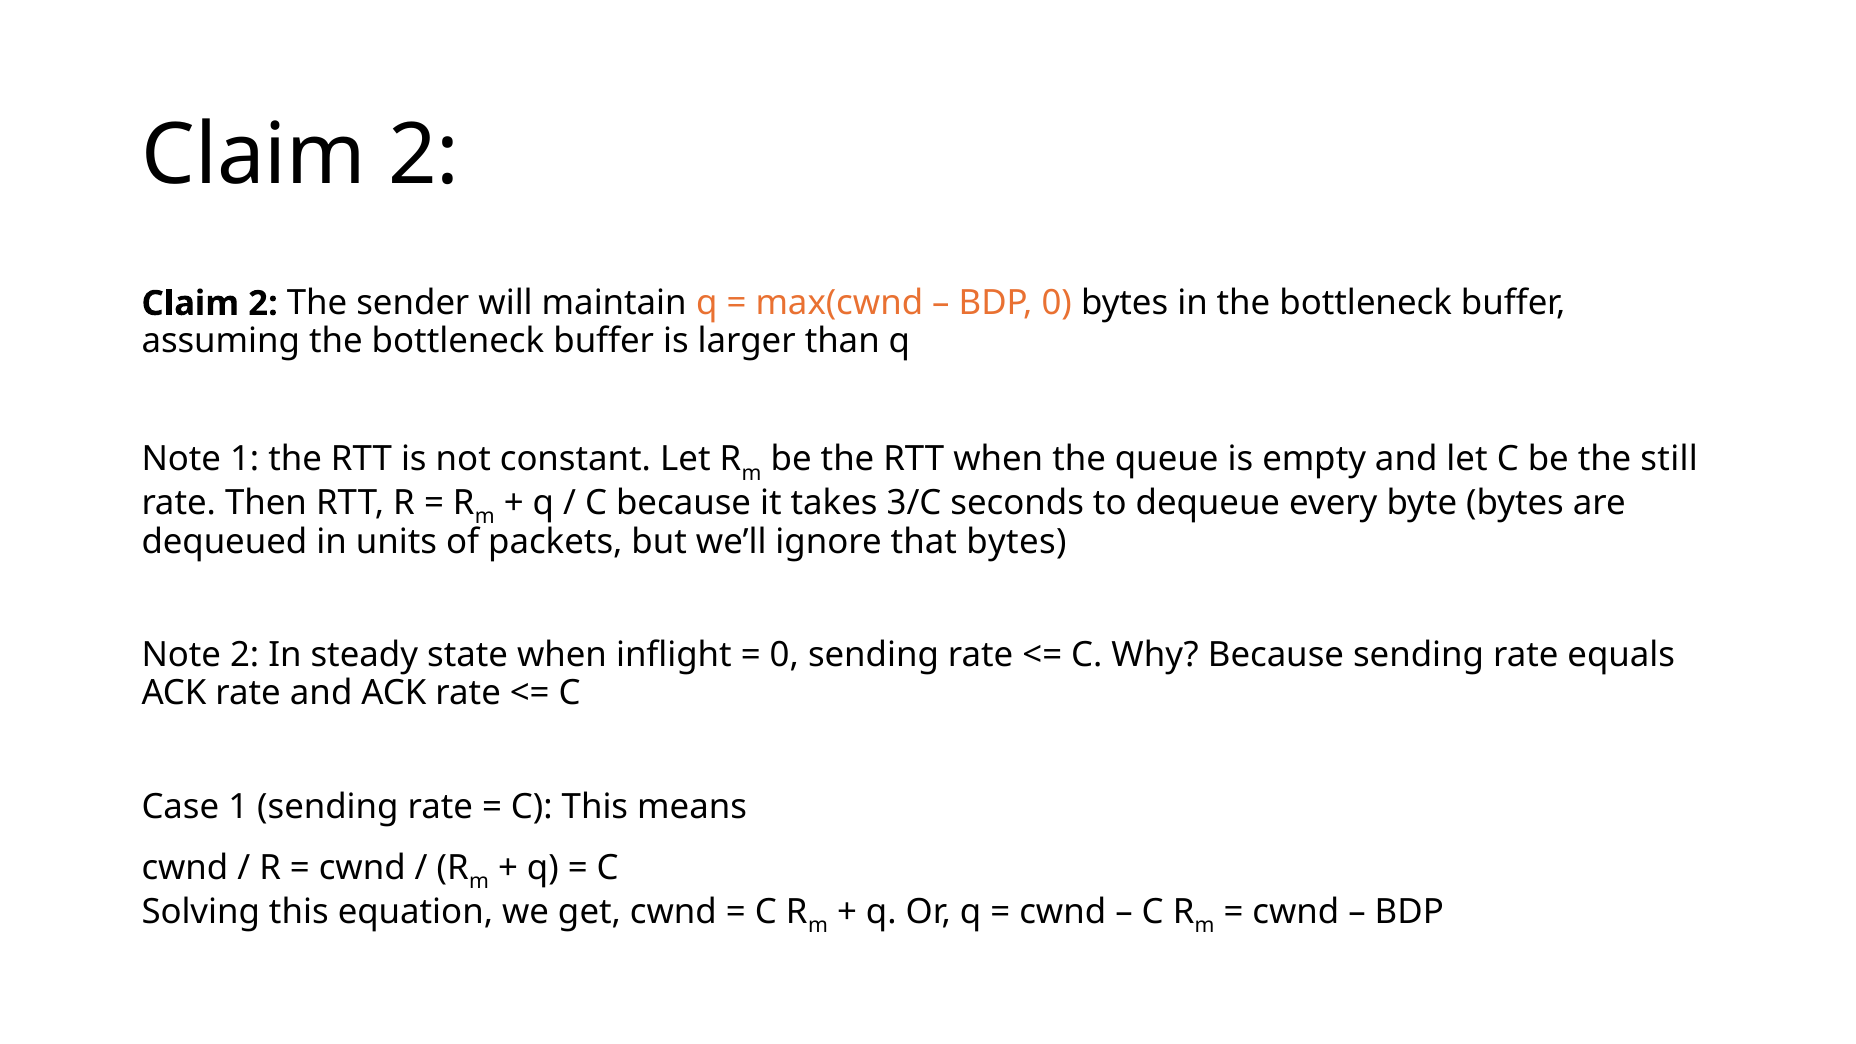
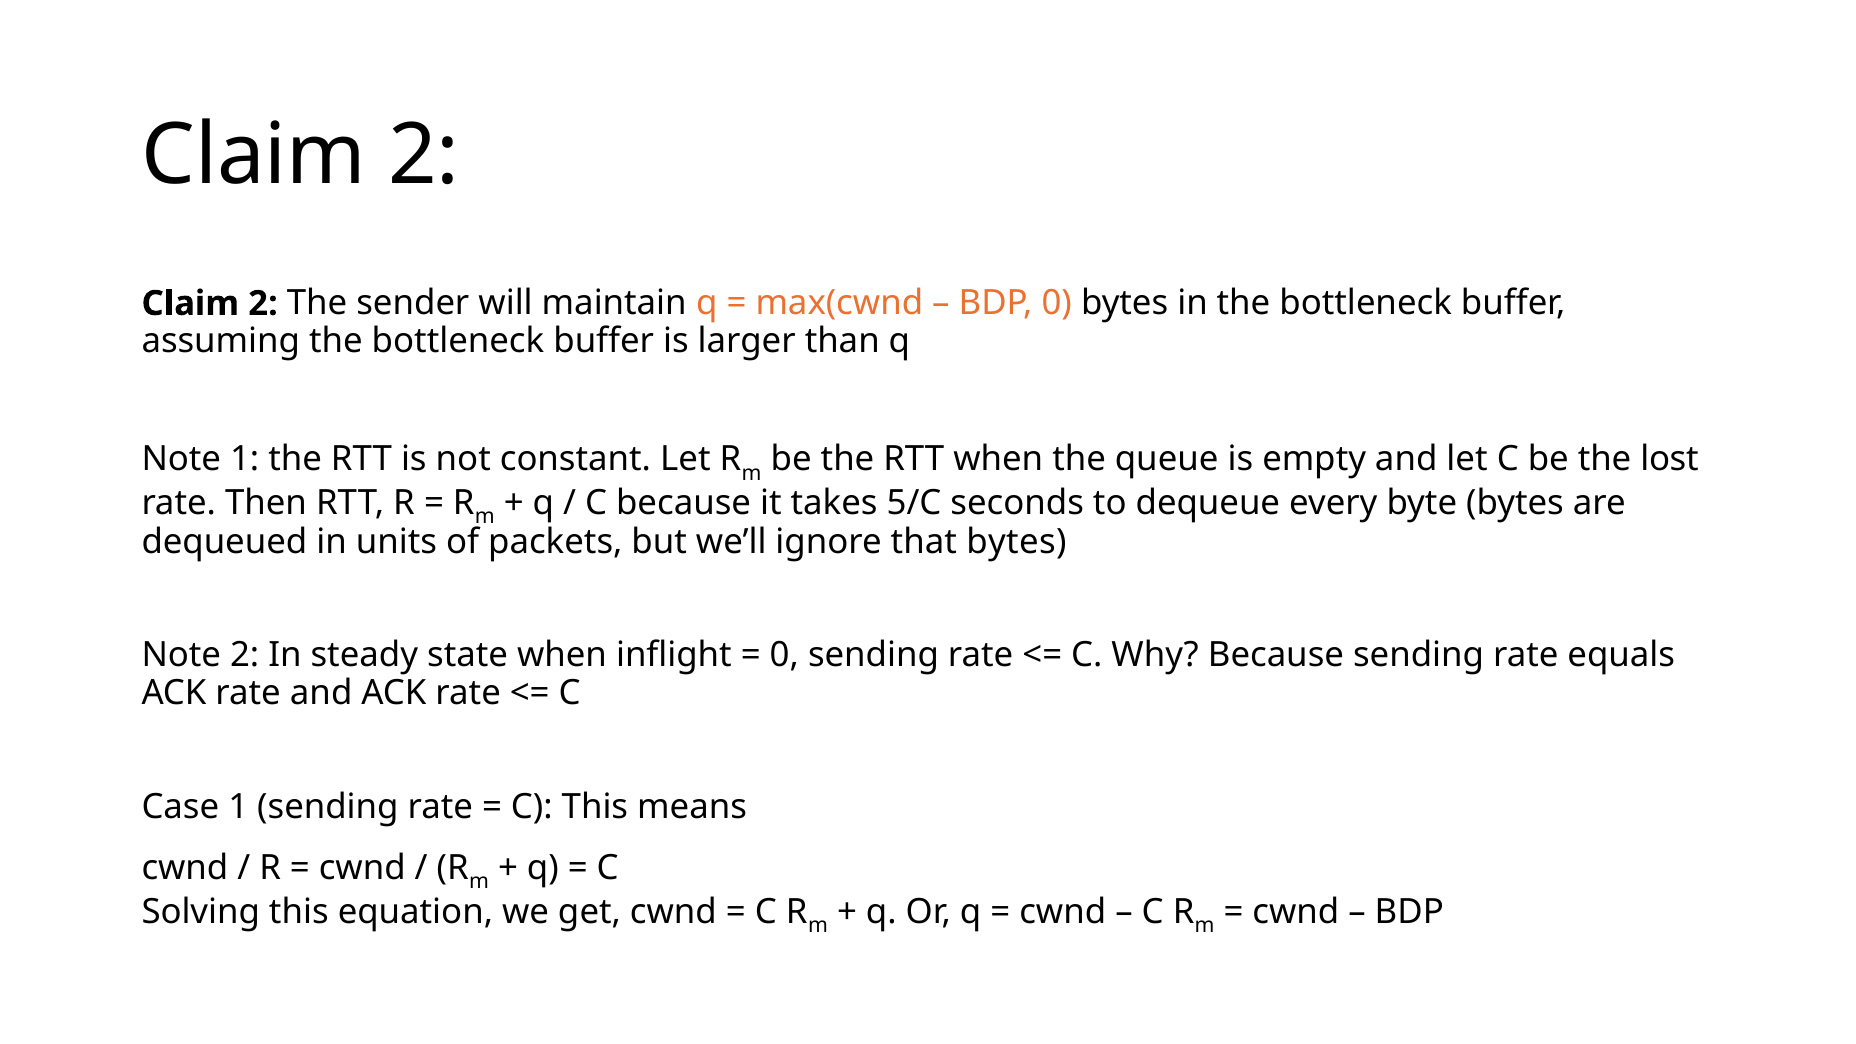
still: still -> lost (1670, 459)
3/C: 3/C -> 5/C (914, 503)
